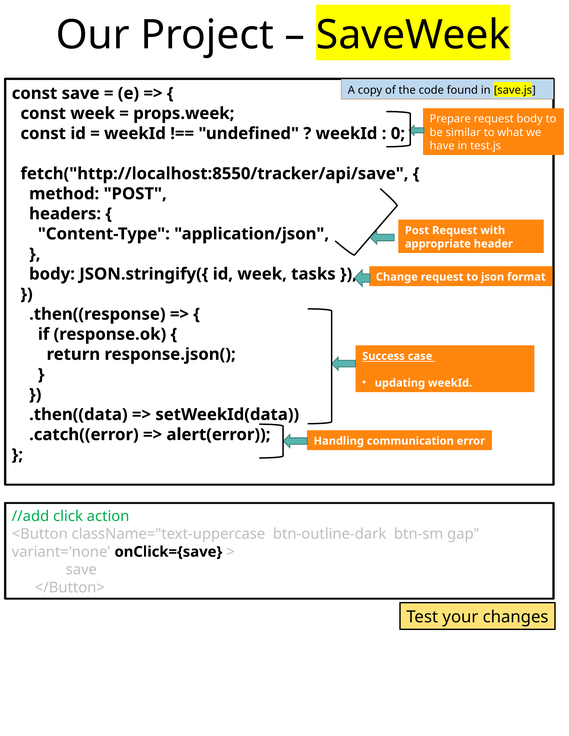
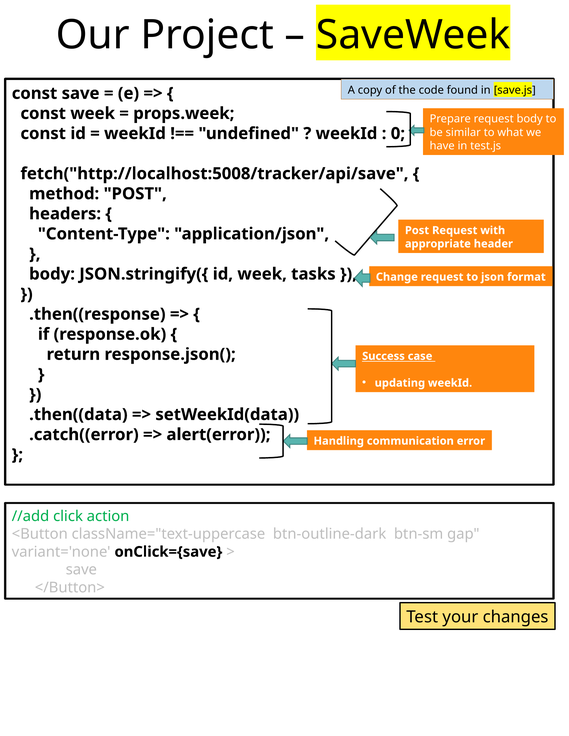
fetch("http://localhost:8550/tracker/api/save: fetch("http://localhost:8550/tracker/api/save -> fetch("http://localhost:5008/tracker/api/save (214, 174)
